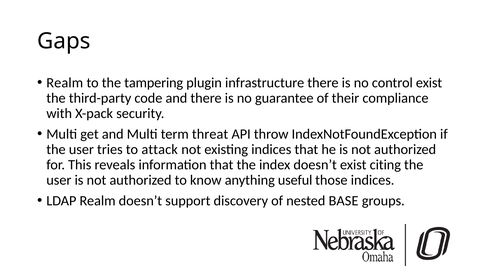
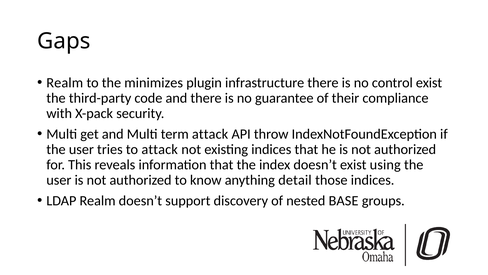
tampering: tampering -> minimizes (154, 83)
term threat: threat -> attack (210, 134)
citing: citing -> using (385, 164)
useful: useful -> detail (295, 180)
